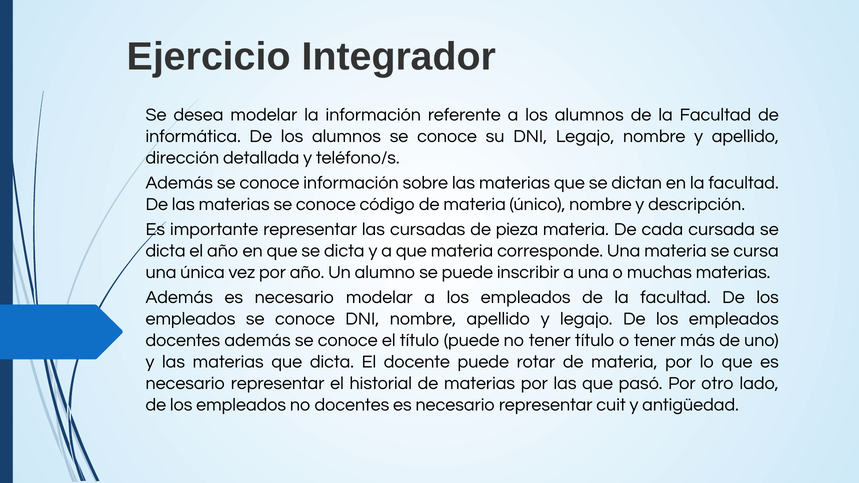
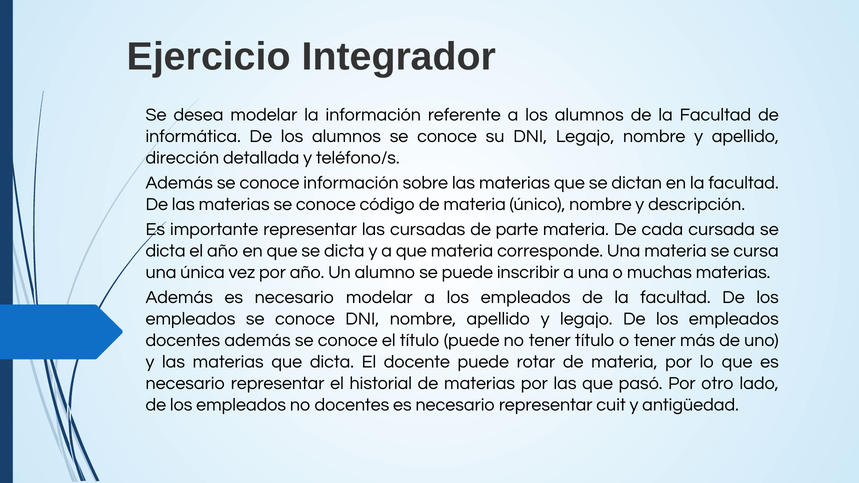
pieza: pieza -> parte (517, 229)
